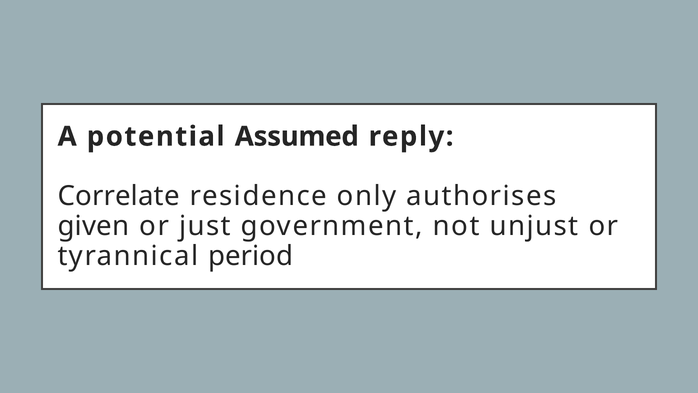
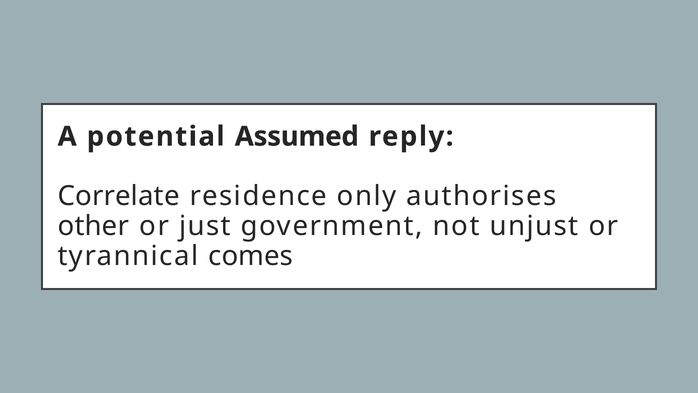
given: given -> other (93, 226)
period: period -> comes (251, 256)
